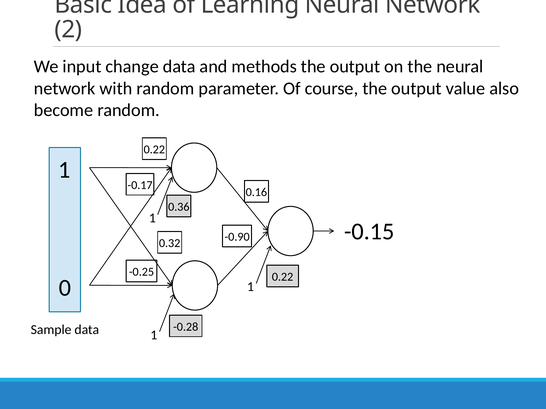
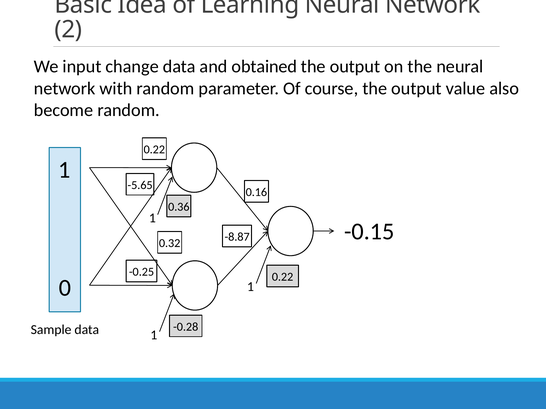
methods: methods -> obtained (264, 67)
-0.17: -0.17 -> -5.65 (140, 185)
-0.90: -0.90 -> -8.87 (237, 237)
